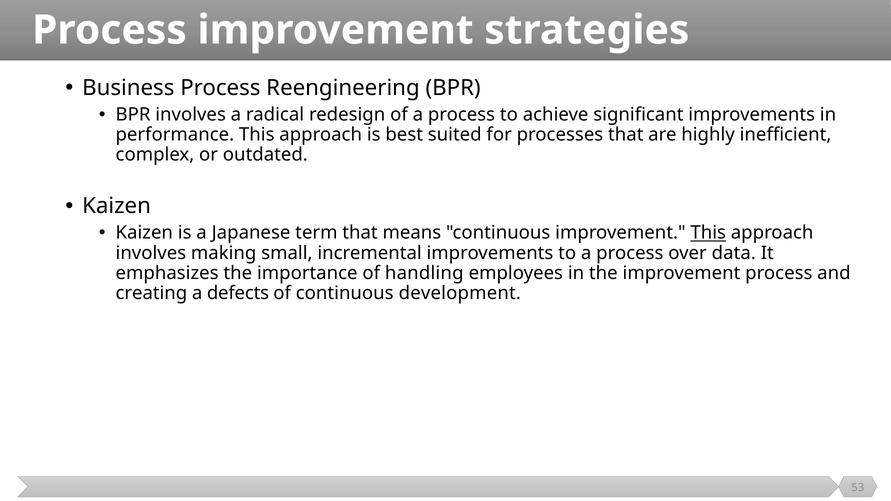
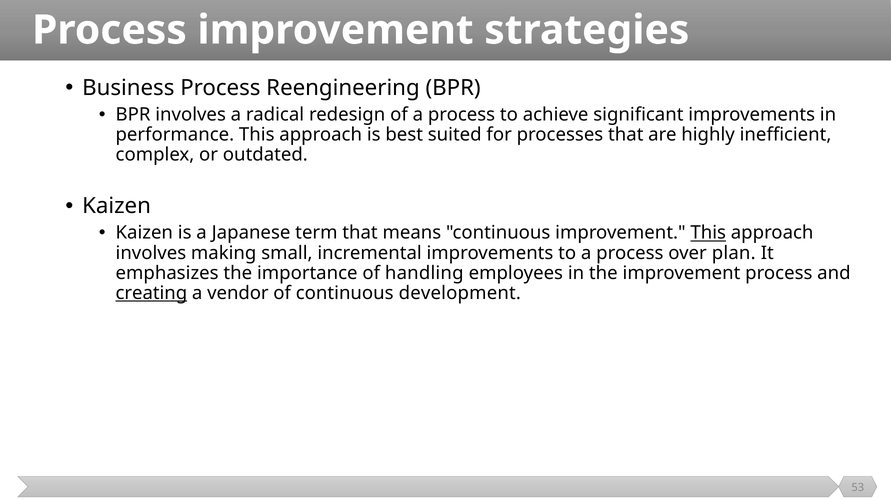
data: data -> plan (734, 253)
creating underline: none -> present (151, 293)
defects: defects -> vendor (238, 293)
